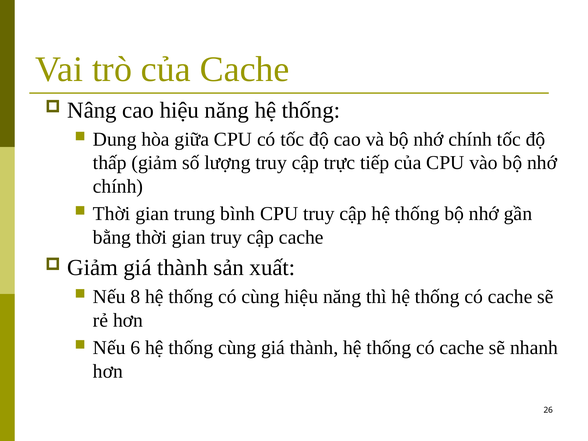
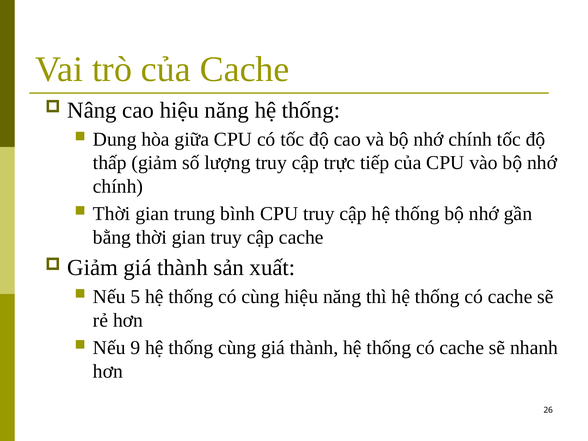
8: 8 -> 5 (135, 297)
6: 6 -> 9 (135, 348)
